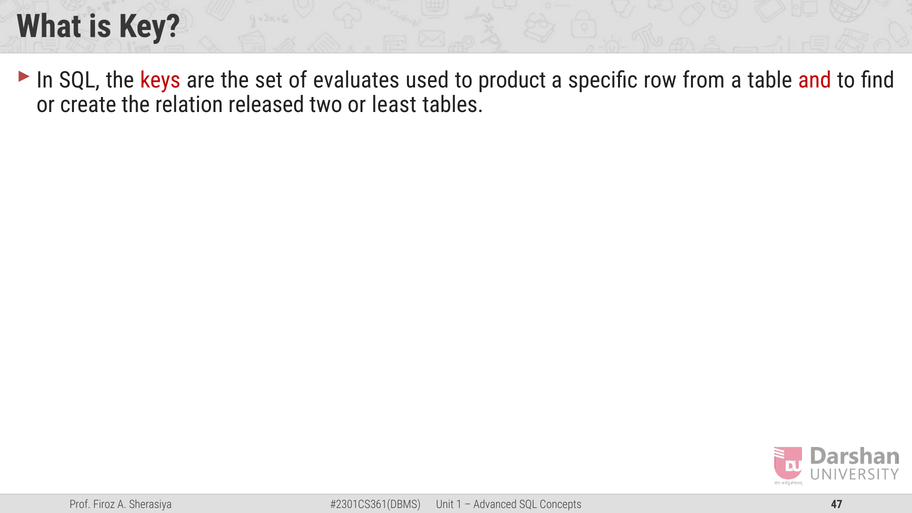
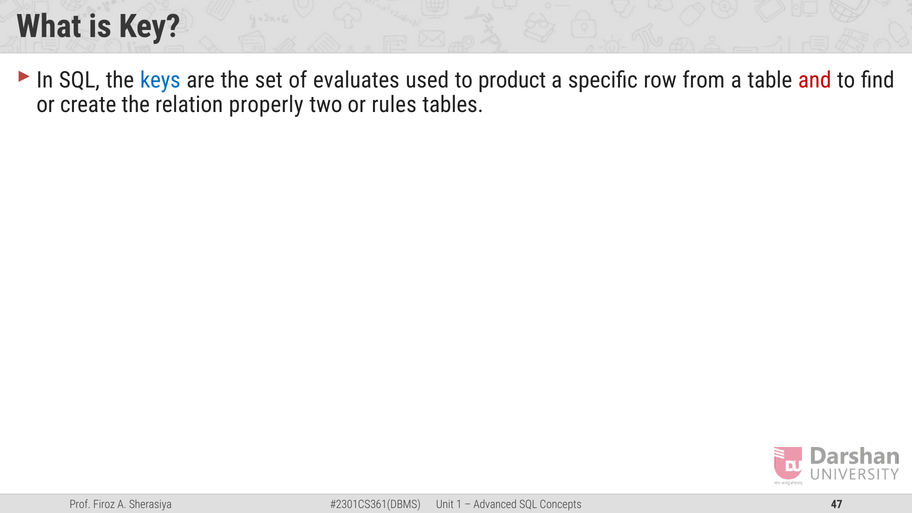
keys colour: red -> blue (160, 80)
released: released -> properly (266, 105)
least: least -> rules (394, 105)
